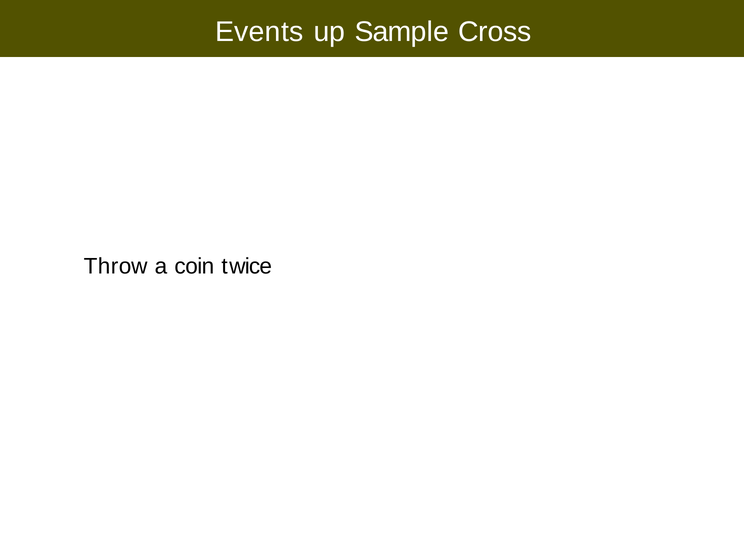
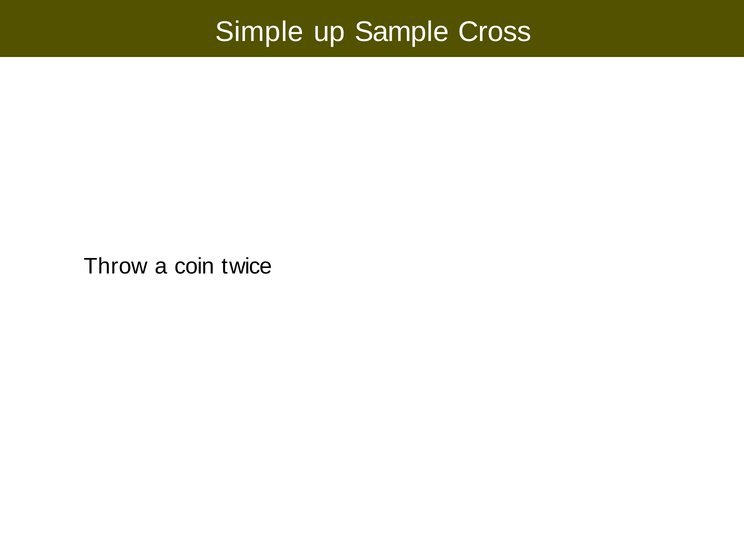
Events: Events -> Simple (259, 32)
